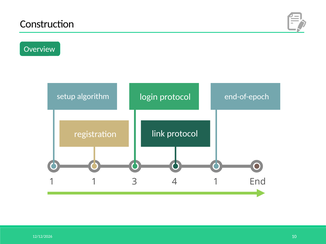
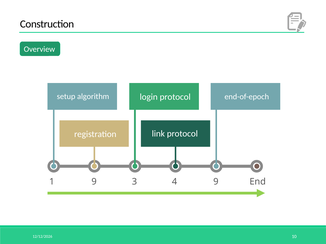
1 1: 1 -> 9 (94, 182)
4 1: 1 -> 9 (216, 182)
